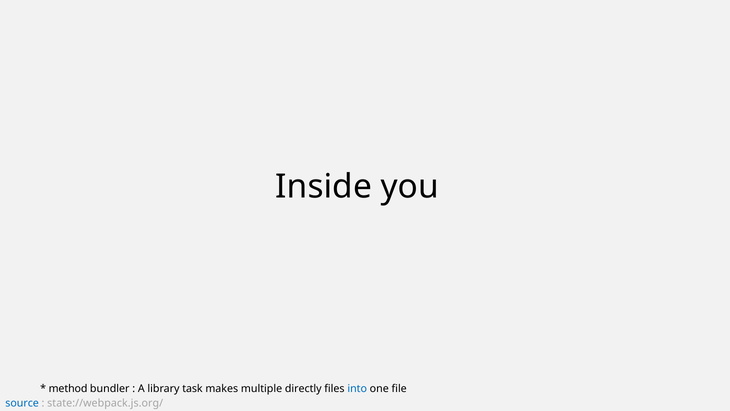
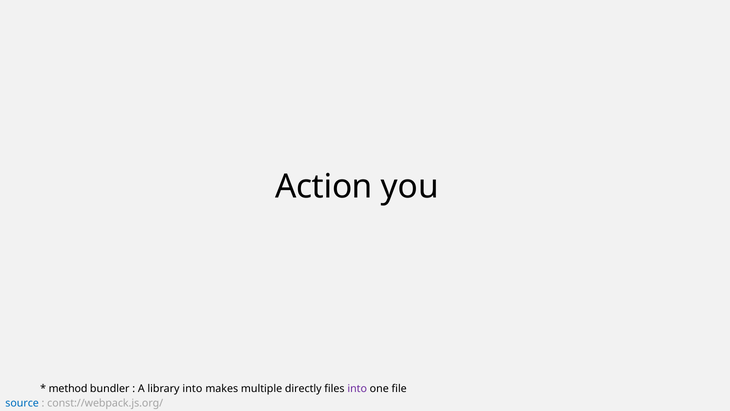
Inside: Inside -> Action (324, 186)
library task: task -> into (192, 388)
into colour: blue -> purple (357, 388)
state://webpack.js.org/: state://webpack.js.org/ -> const://webpack.js.org/ (105, 403)
